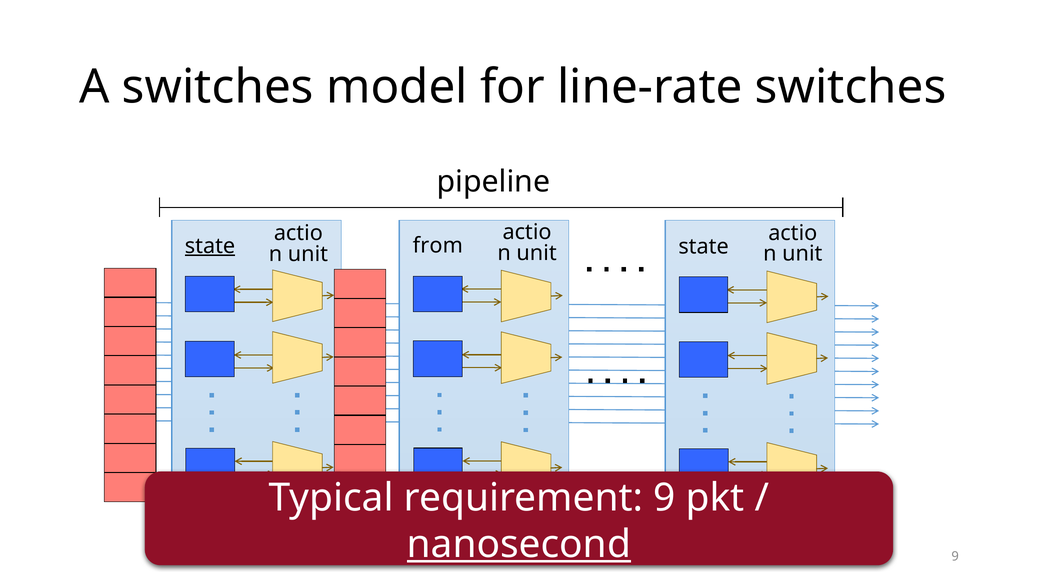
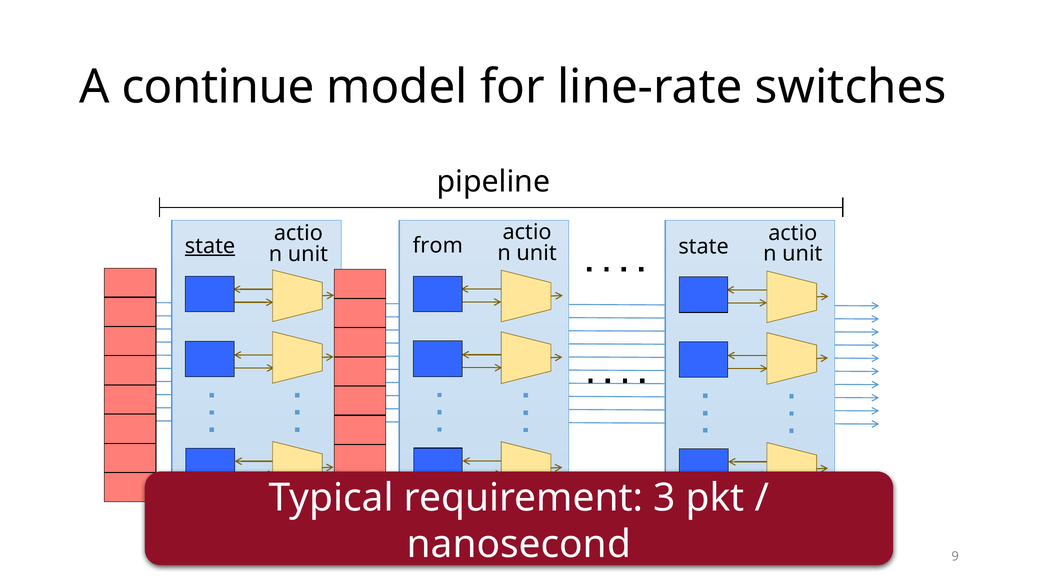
A switches: switches -> continue (218, 87)
9: 9 -> 3 (665, 498)
nanosecond underline: present -> none (519, 544)
